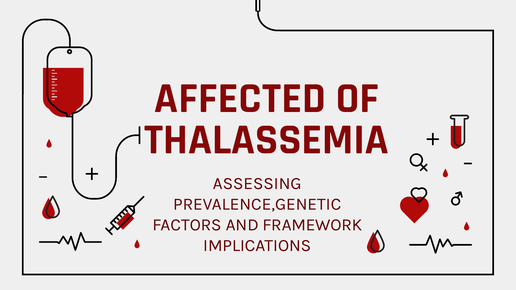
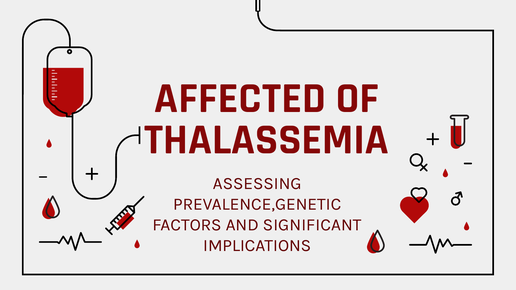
FRAMEWORK: FRAMEWORK -> SIGNIFICANT (312, 225)
